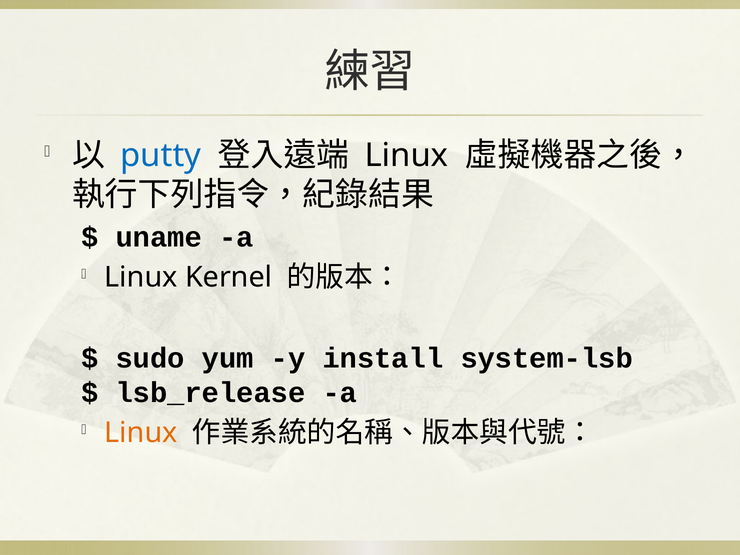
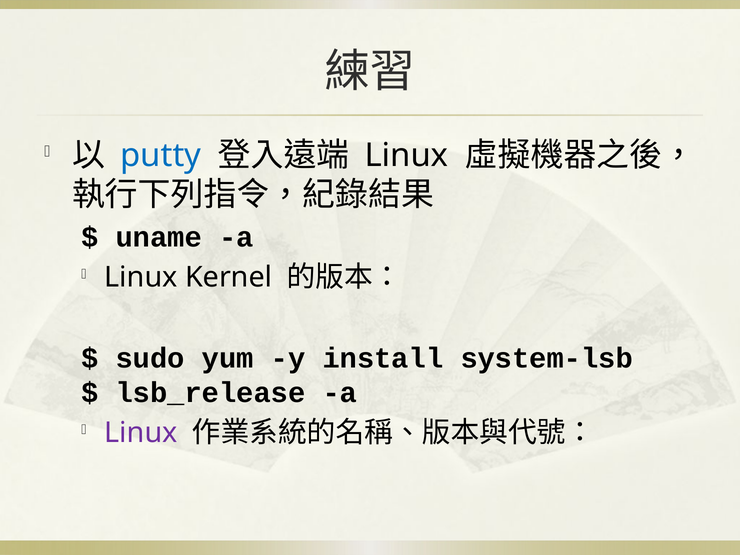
Linux colour: orange -> purple (141, 433)
